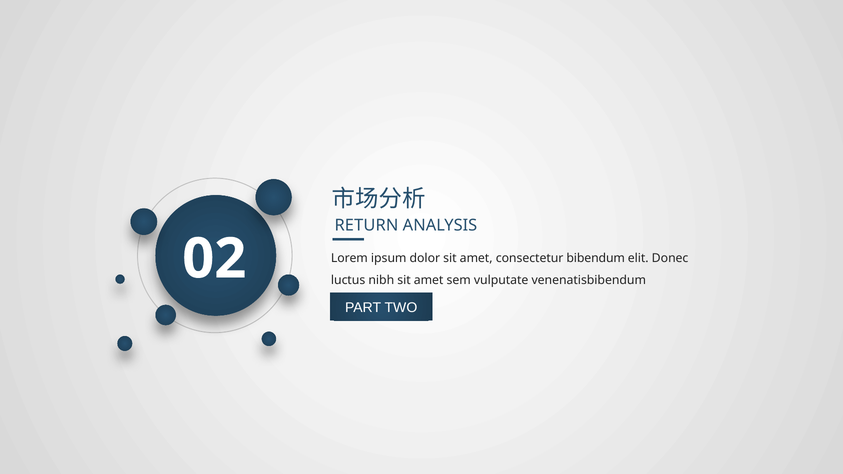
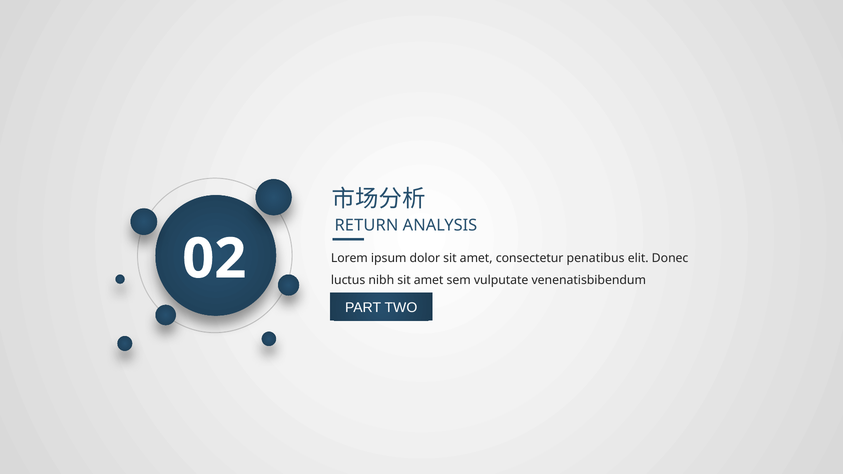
bibendum: bibendum -> penatibus (596, 258)
